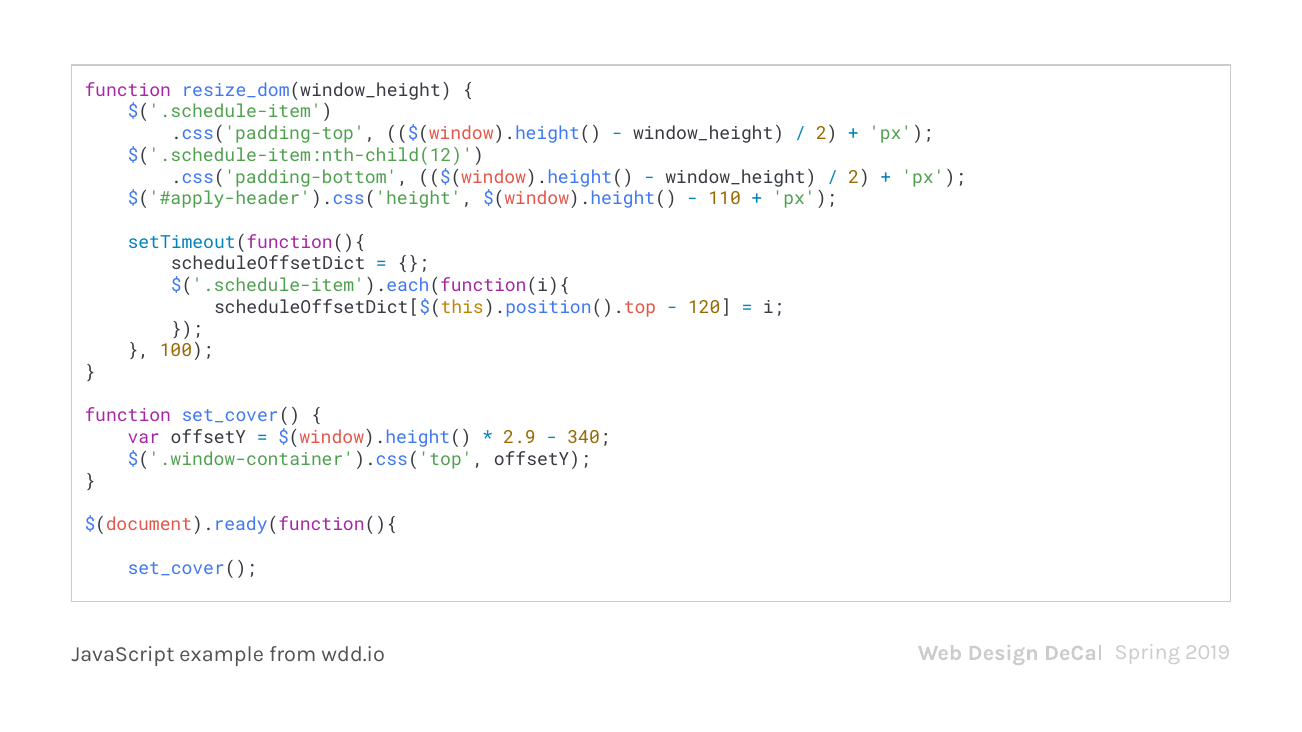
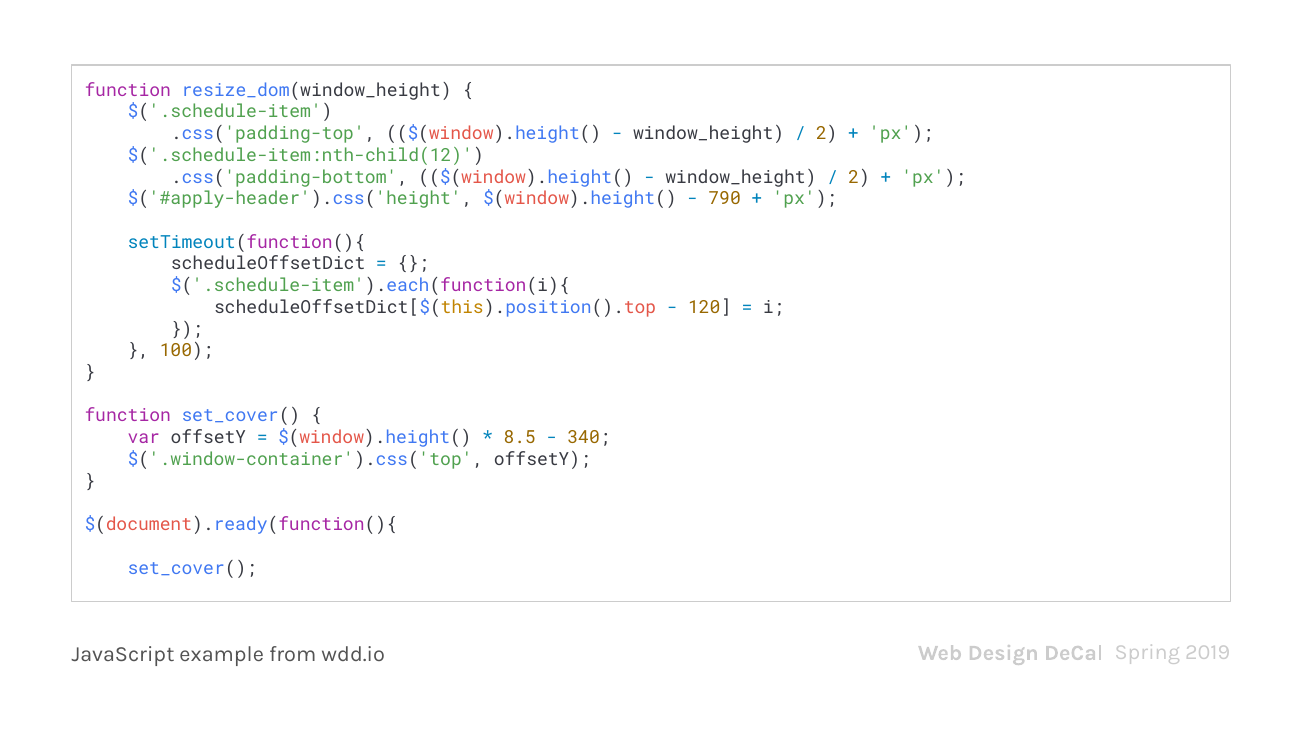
110: 110 -> 790 (725, 199)
2.9: 2.9 -> 8.5 (520, 438)
